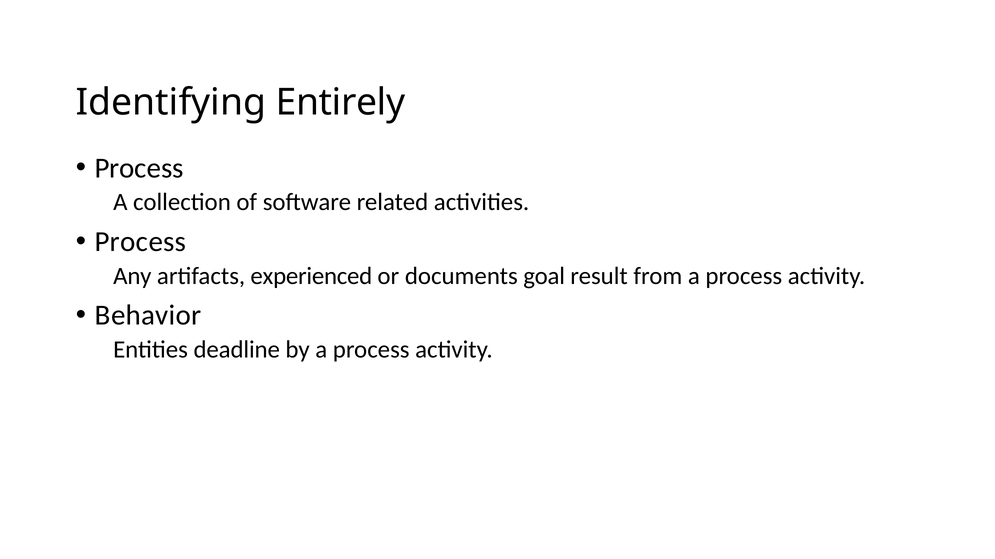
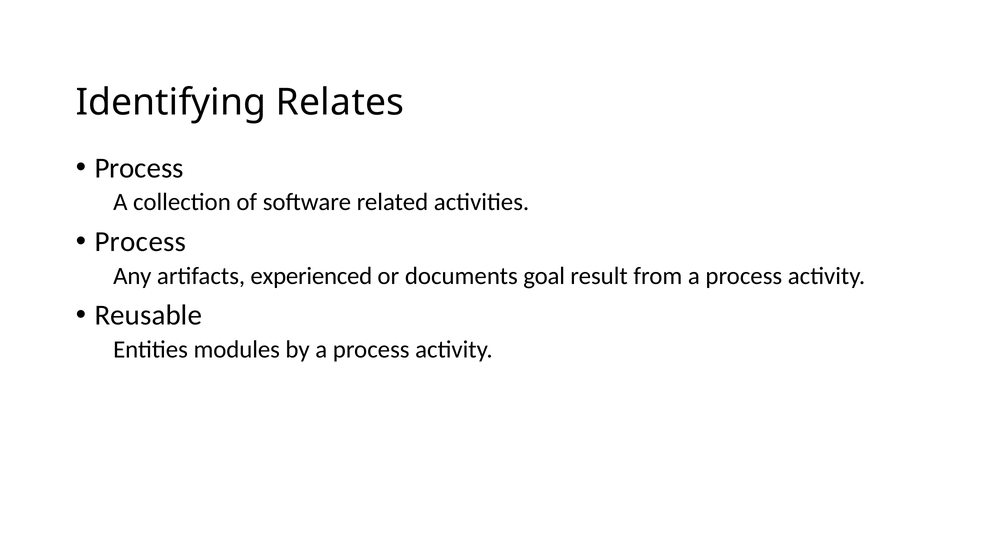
Entirely: Entirely -> Relates (340, 103)
Behavior: Behavior -> Reusable (148, 316)
deadline: deadline -> modules (237, 350)
